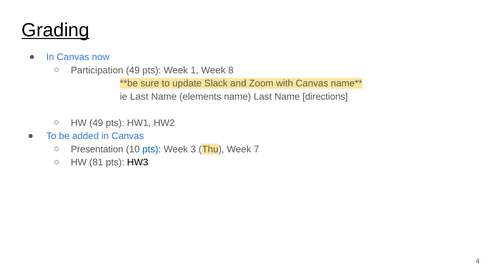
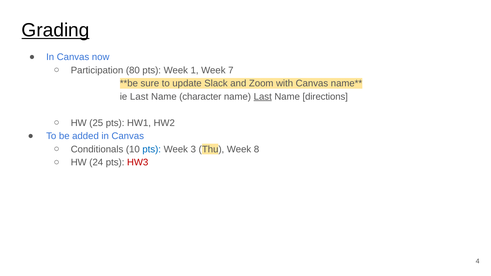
Participation 49: 49 -> 80 (133, 70)
8: 8 -> 7 (231, 70)
elements: elements -> character (200, 97)
Last underline: none -> present (263, 97)
HW 49: 49 -> 25 (96, 123)
Presentation: Presentation -> Conditionals (97, 149)
7: 7 -> 8 (257, 149)
81: 81 -> 24 (96, 162)
HW3 colour: black -> red (138, 162)
